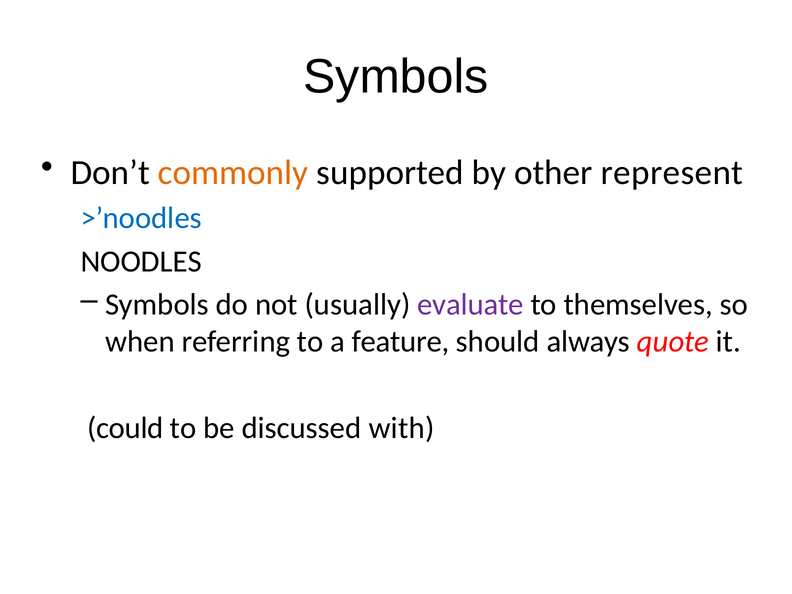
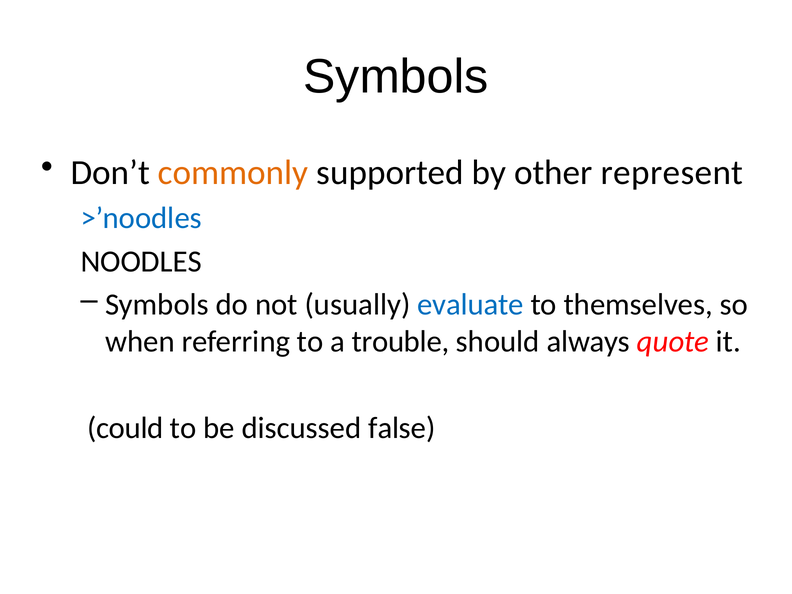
evaluate colour: purple -> blue (471, 305)
feature: feature -> trouble (401, 342)
with: with -> false (402, 428)
